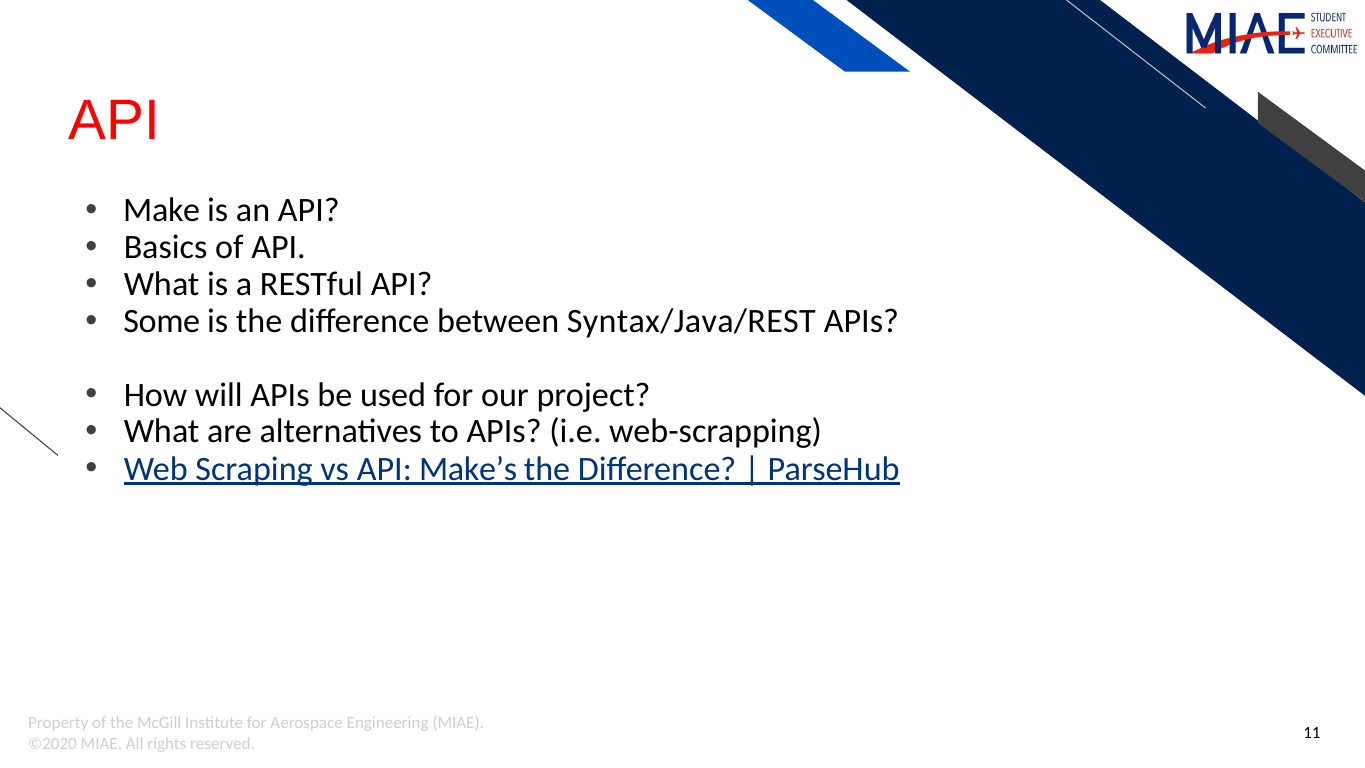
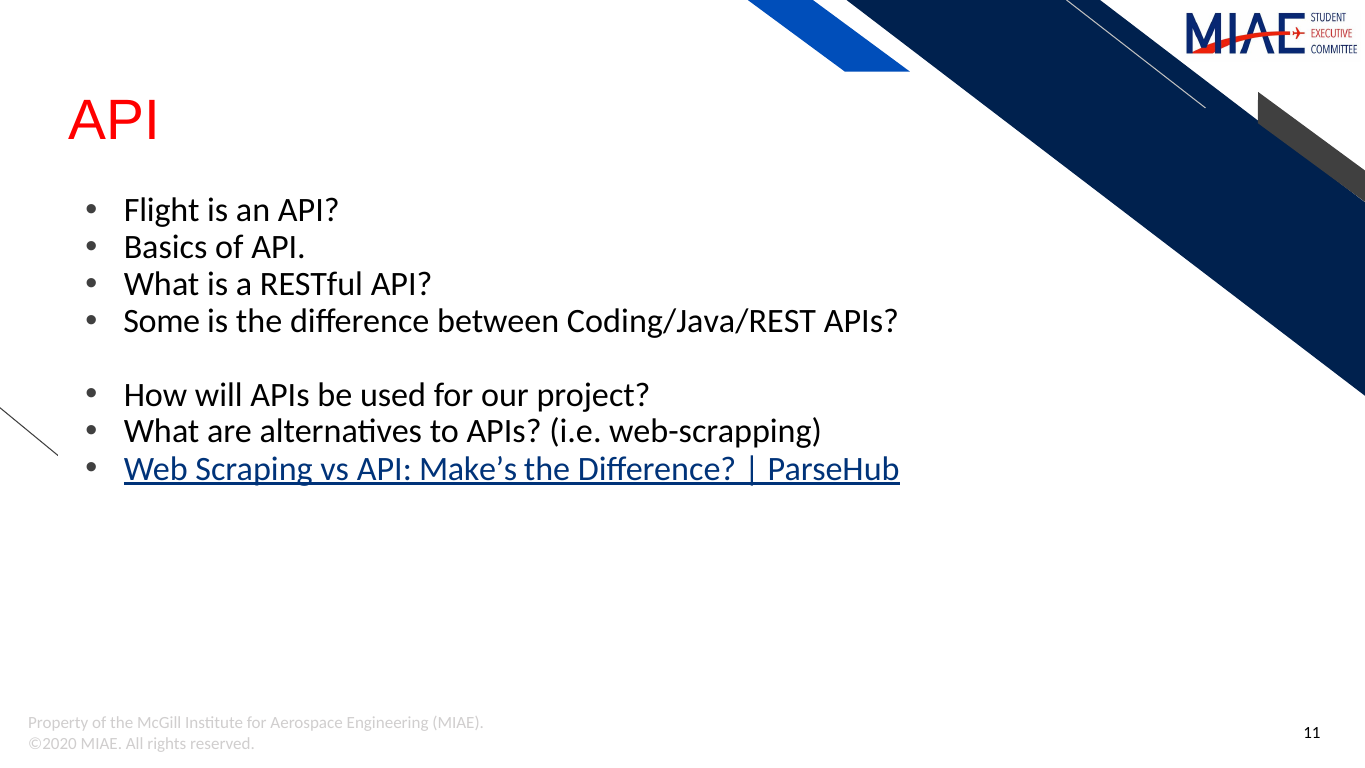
Make: Make -> Flight (162, 211)
Syntax/Java/REST: Syntax/Java/REST -> Coding/Java/REST (692, 321)
